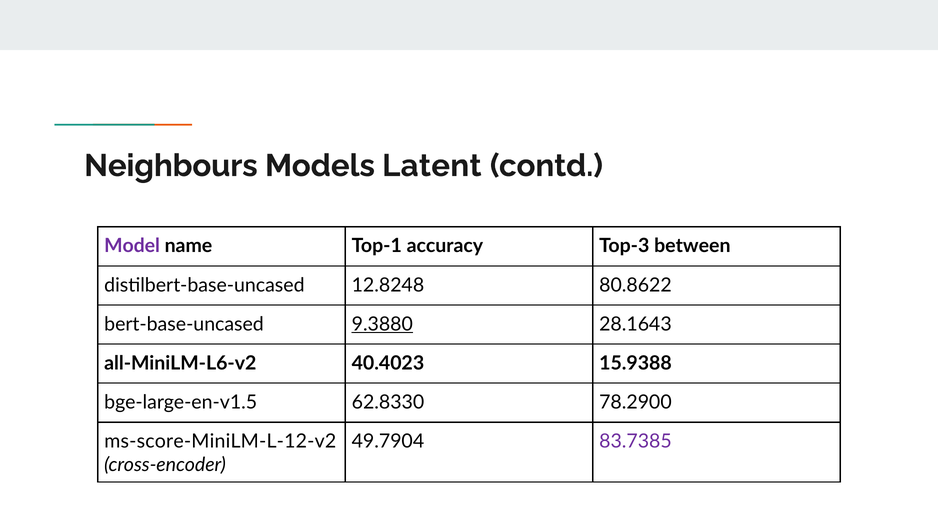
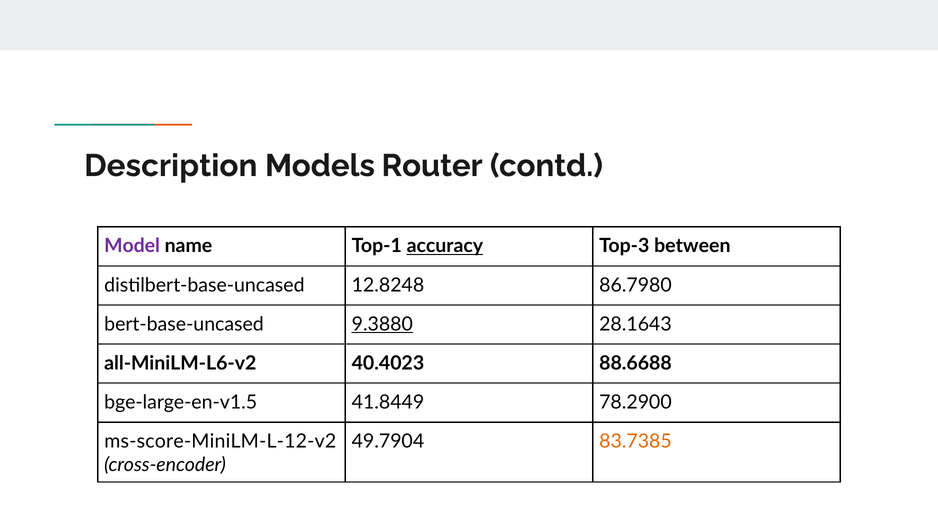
Neighbours: Neighbours -> Description (171, 166)
Latent: Latent -> Router (432, 166)
accuracy underline: none -> present (445, 246)
80.8622: 80.8622 -> 86.7980 (635, 285)
15.9388: 15.9388 -> 88.6688 (635, 363)
62.8330: 62.8330 -> 41.8449 (388, 402)
83.7385 colour: purple -> orange (635, 441)
